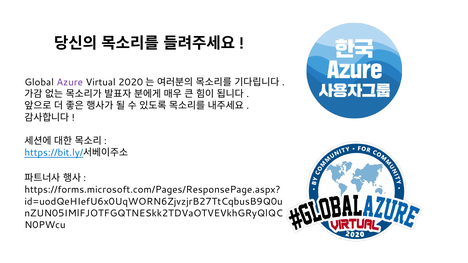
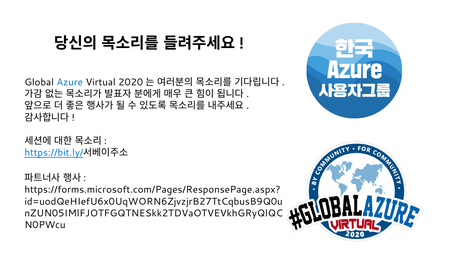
Azure colour: purple -> blue (70, 82)
